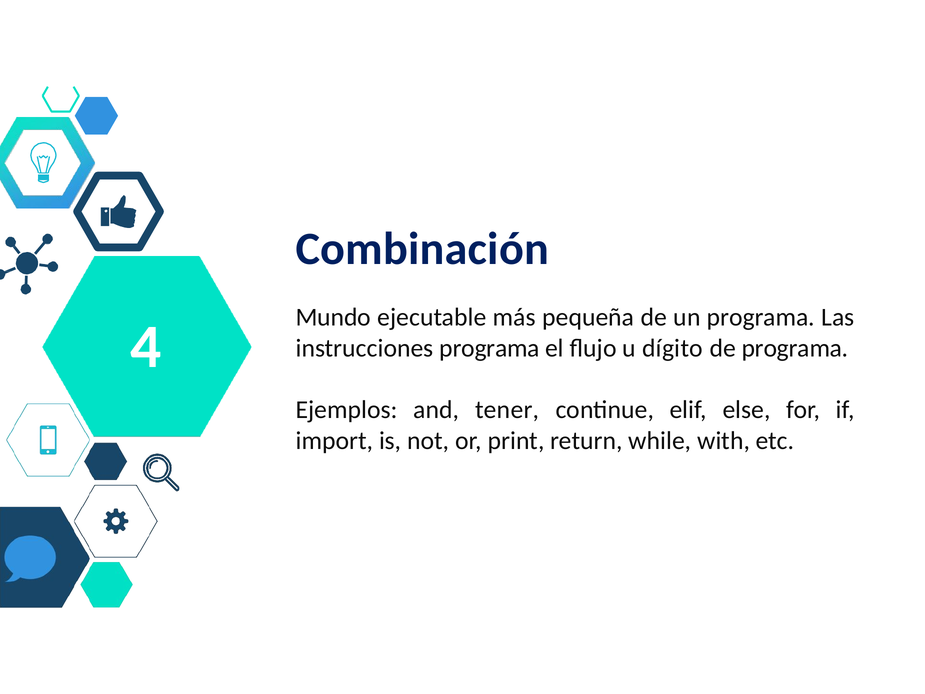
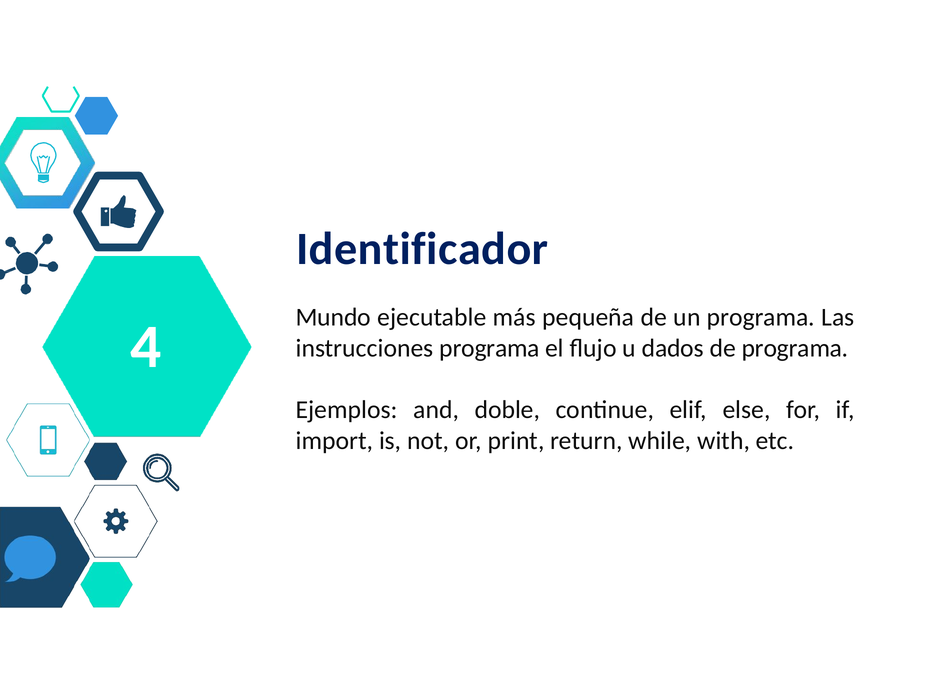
Combinación: Combinación -> Identificador (422, 249)
dígito: dígito -> dados (673, 348)
tener: tener -> doble (507, 410)
